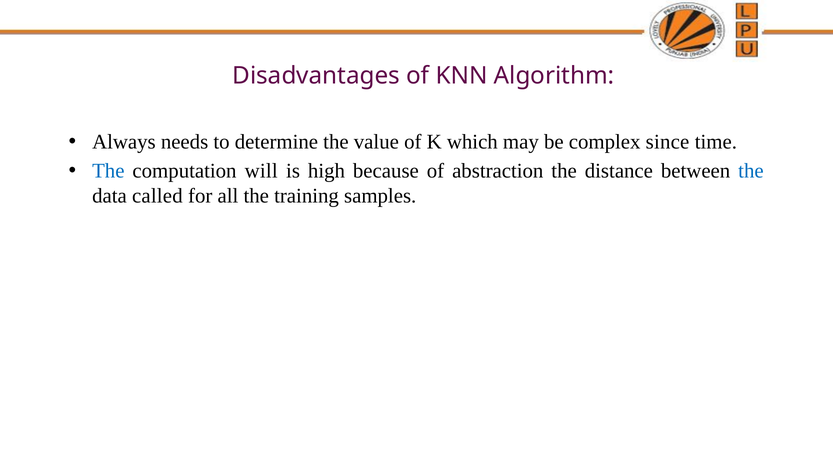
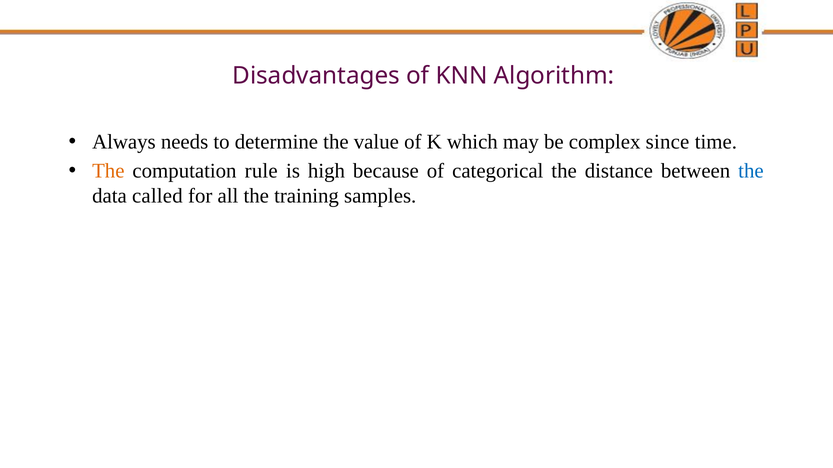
The colour: blue -> orange (108, 171)
will: will -> rule (261, 171)
abstraction: abstraction -> categorical (498, 171)
